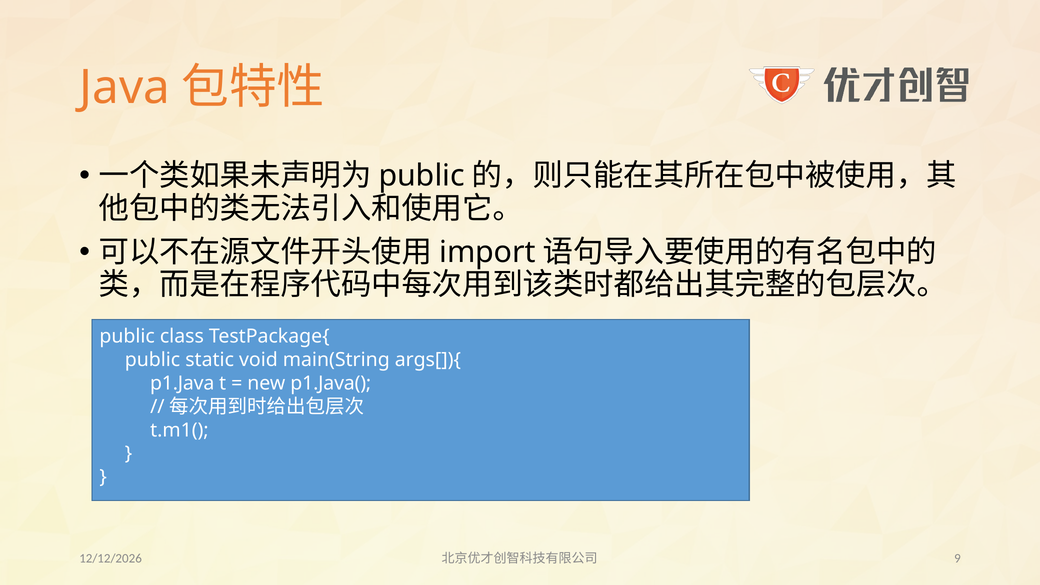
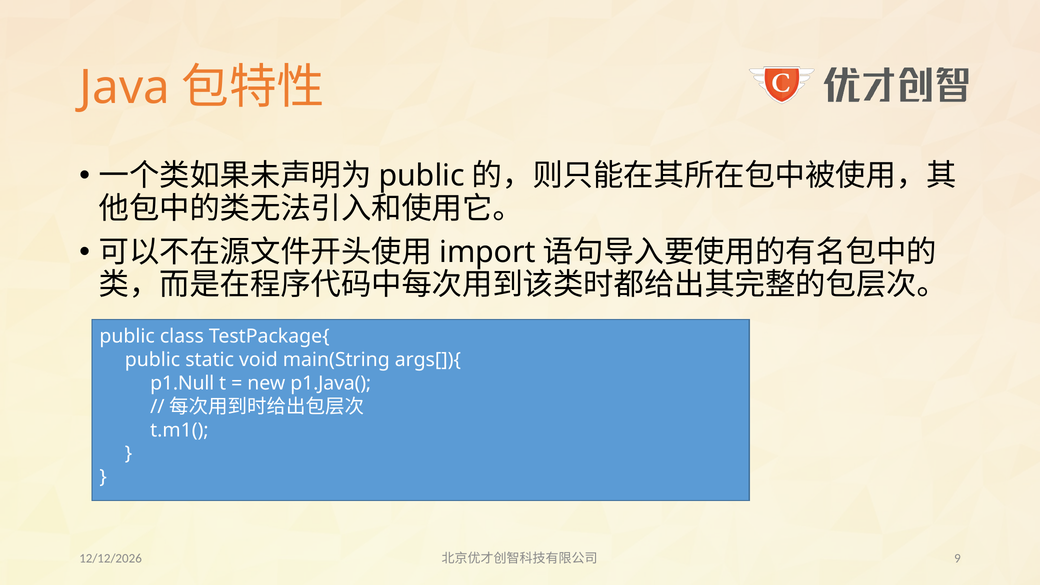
p1.Java: p1.Java -> p1.Null (182, 383)
